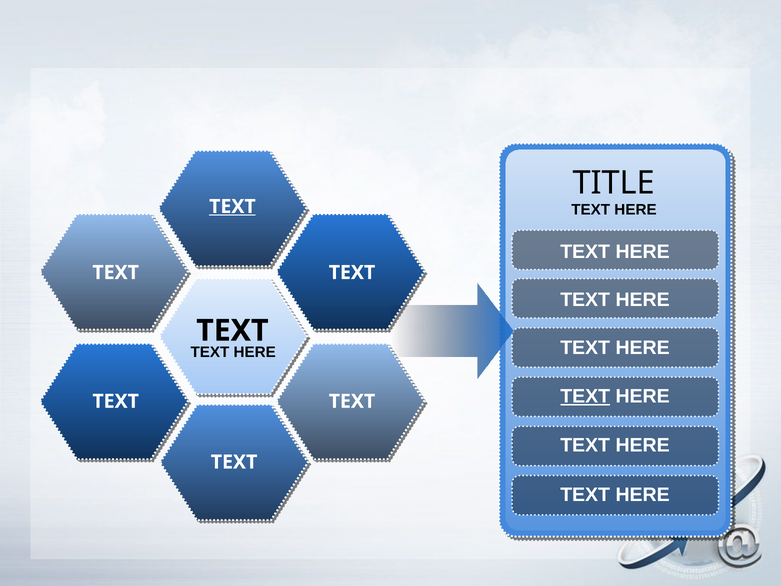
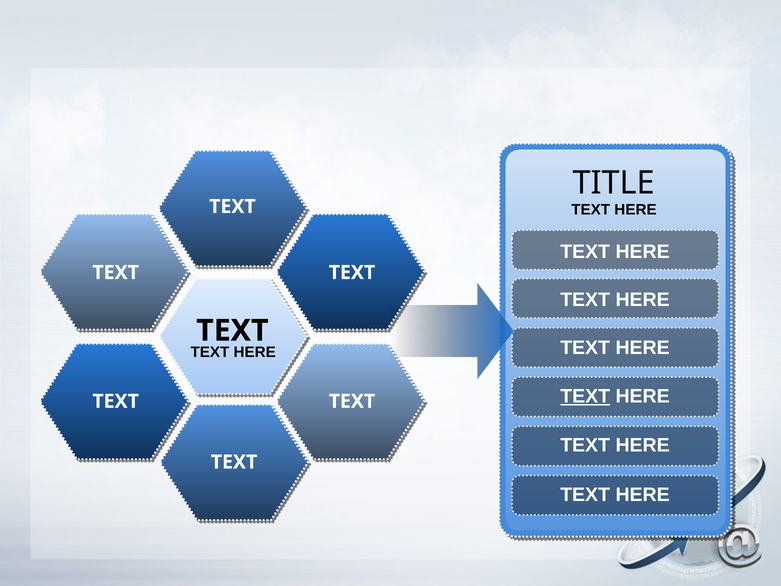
TEXT underline: present -> none (232, 206)
